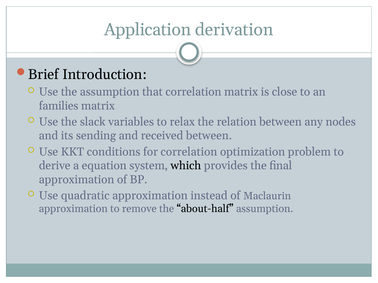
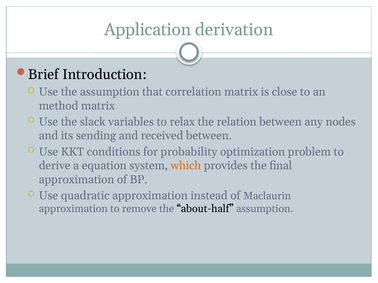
families: families -> method (59, 106)
for correlation: correlation -> probability (189, 152)
which colour: black -> orange (186, 166)
